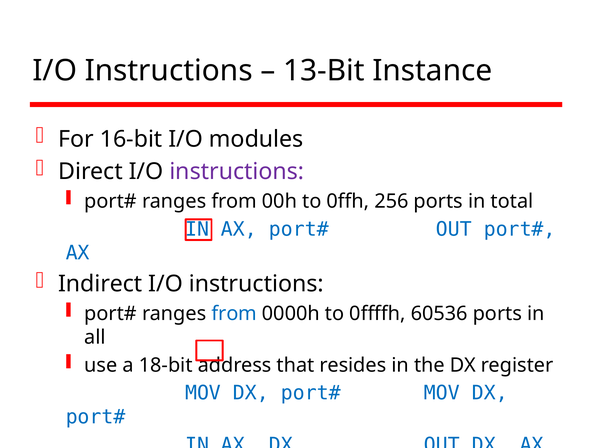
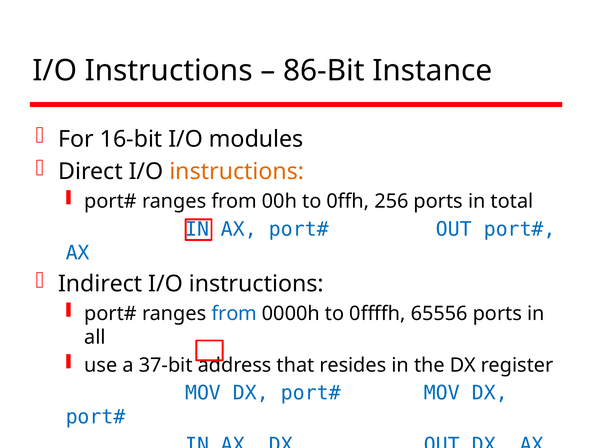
13-Bit: 13-Bit -> 86-Bit (324, 71)
instructions colour: purple -> orange (237, 172)
60536: 60536 -> 65556 (439, 313)
18-bit: 18-bit -> 37-bit (166, 365)
